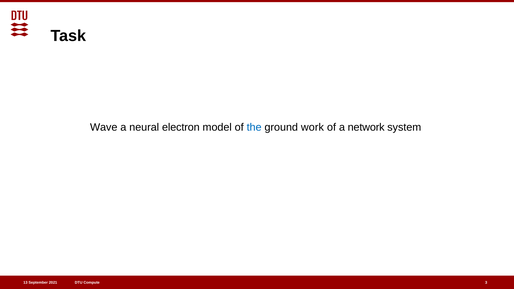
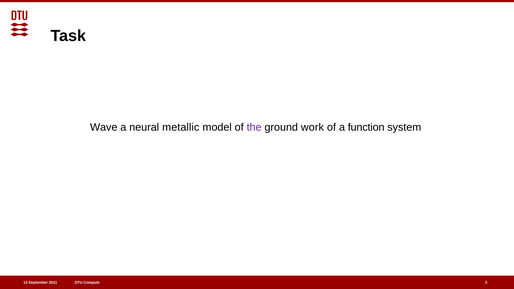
electron: electron -> metallic (181, 127)
the colour: blue -> purple (254, 127)
network: network -> function (366, 127)
